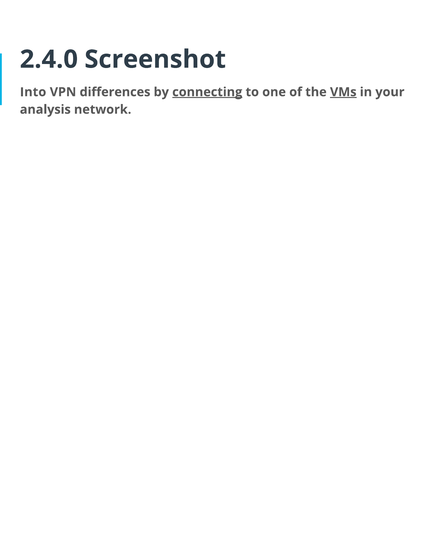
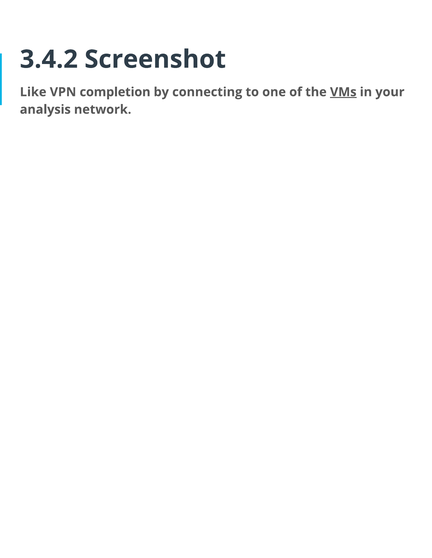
2.4.0: 2.4.0 -> 3.4.2 (49, 59)
Into: Into -> Like (33, 92)
differences: differences -> completion (115, 92)
connecting underline: present -> none (207, 92)
